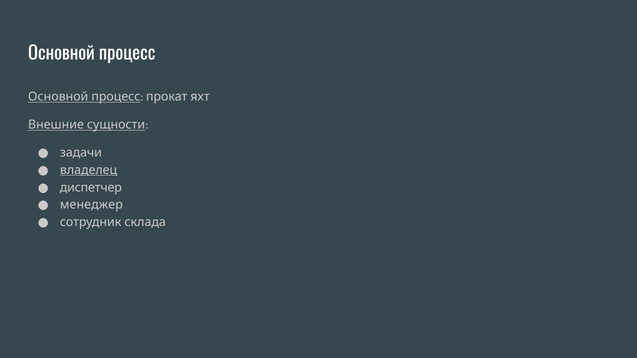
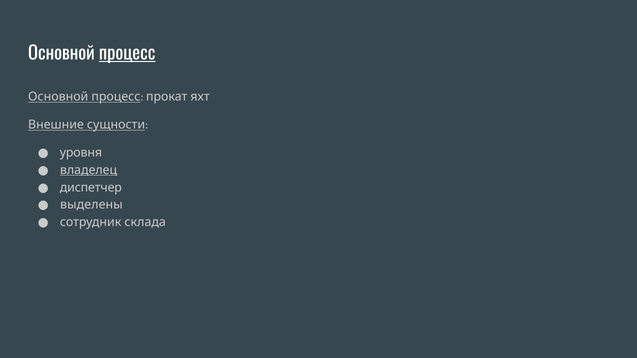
процесс underline: none -> present (127, 53)
задачи: задачи -> уровня (81, 153)
менеджер: менеджер -> выделены (91, 205)
